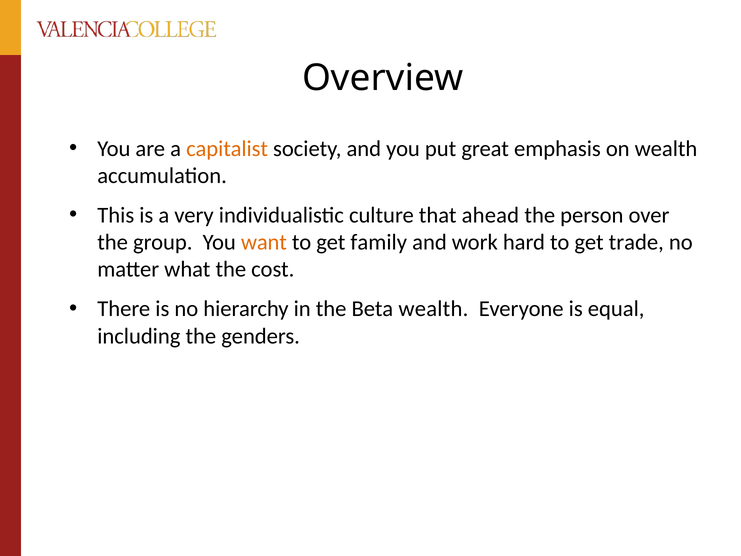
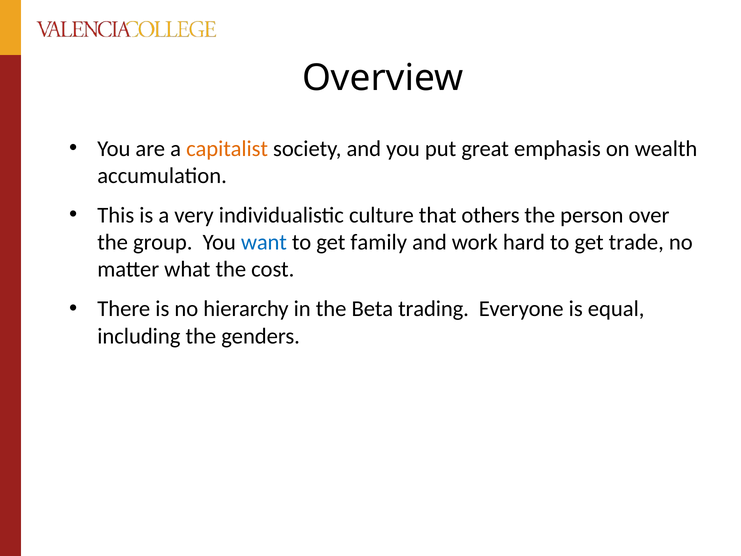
ahead: ahead -> others (491, 215)
want colour: orange -> blue (264, 242)
Beta wealth: wealth -> trading (434, 309)
